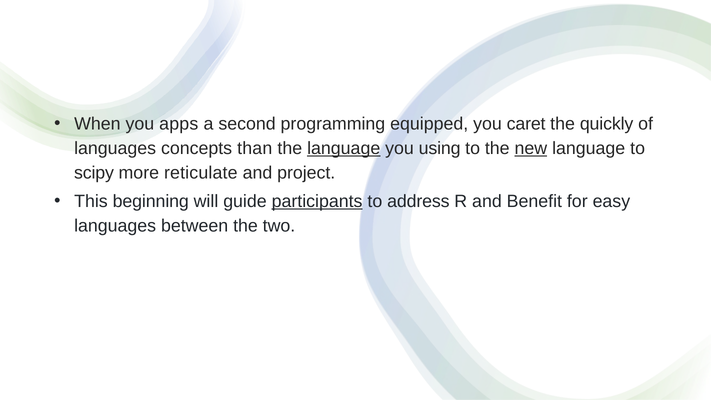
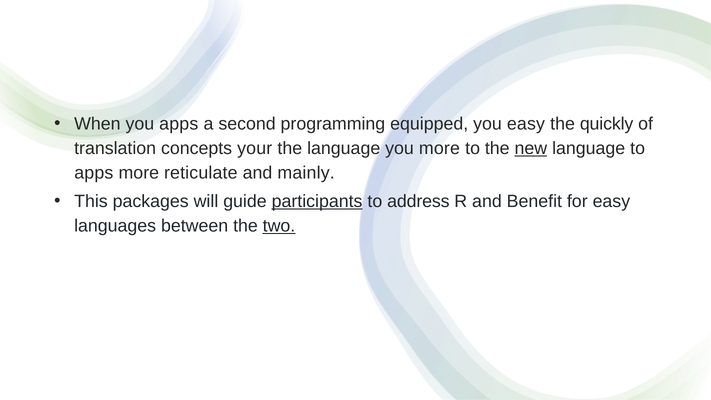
you caret: caret -> easy (526, 124)
languages: languages -> translation (115, 148)
than: than -> your (255, 148)
language underline: present -> none (344, 148)
you using: using -> more (439, 148)
scipy: scipy -> apps (94, 173)
project: project -> mainly (306, 173)
beginning: beginning -> packages (151, 201)
two underline: none -> present (279, 226)
